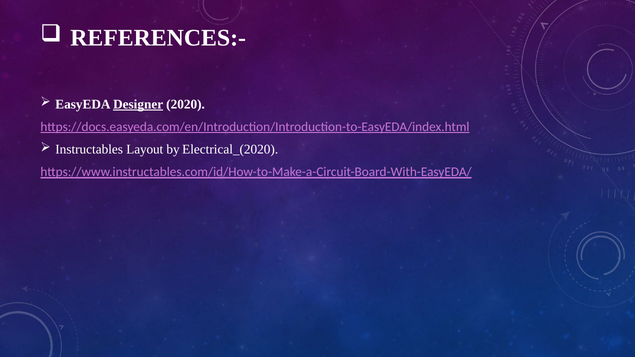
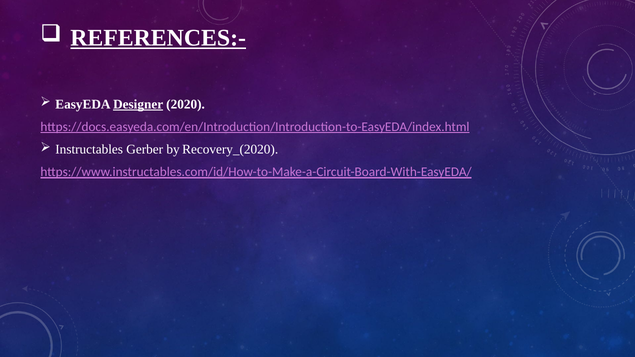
REFERENCES:- underline: none -> present (158, 38)
Layout: Layout -> Gerber (145, 150)
Electrical_(2020: Electrical_(2020 -> Recovery_(2020 (230, 150)
